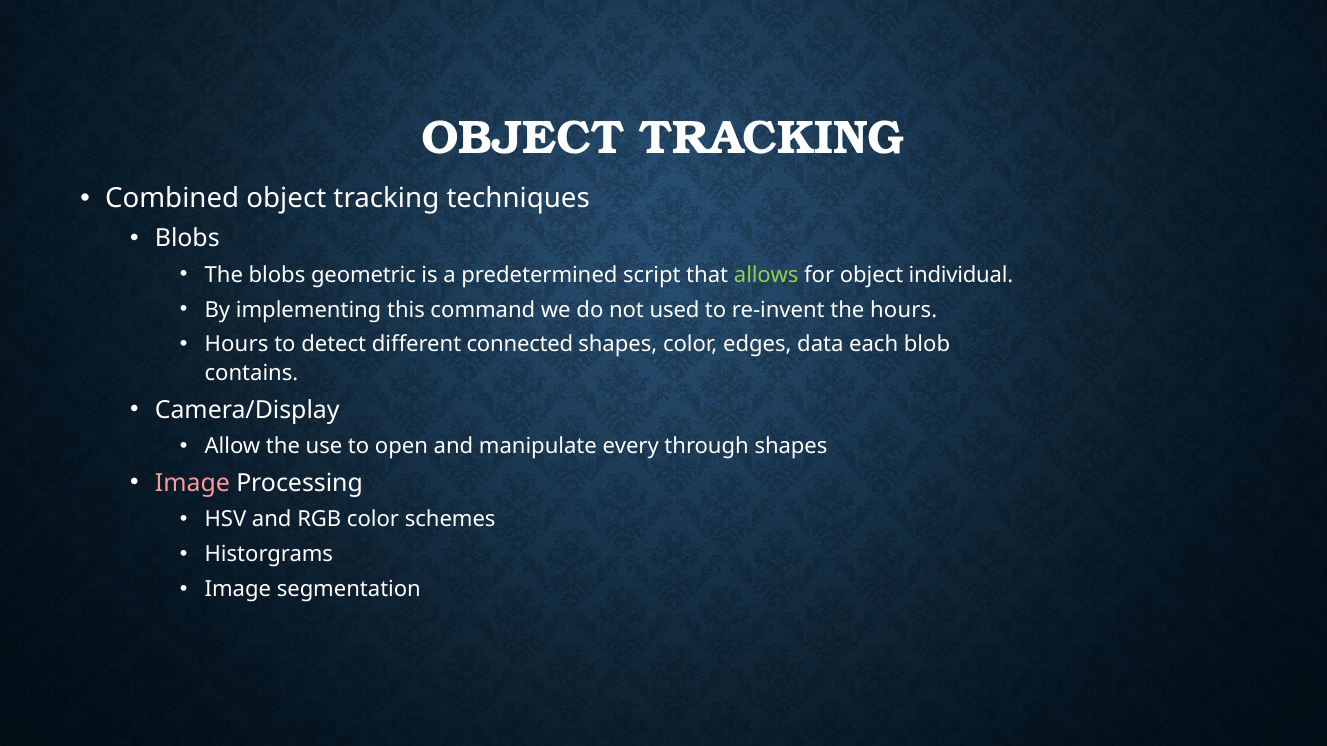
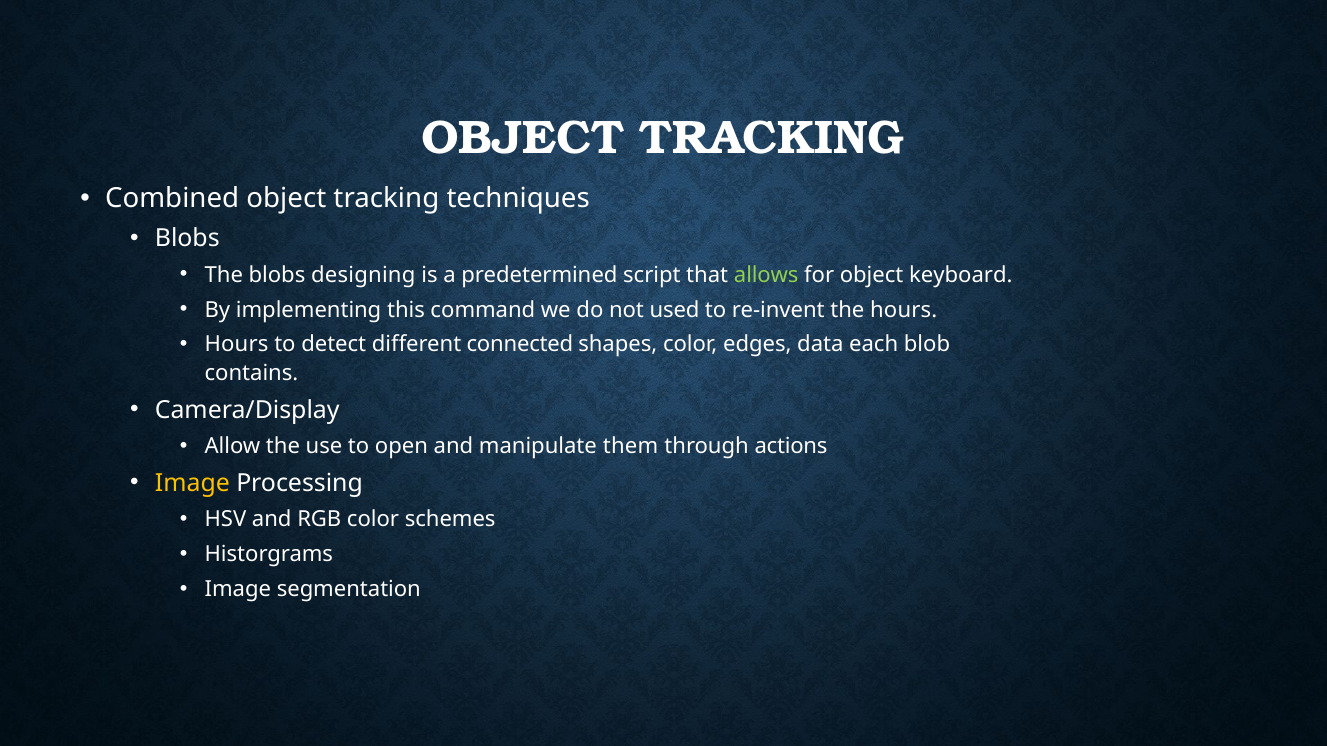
geometric: geometric -> designing (363, 275)
individual: individual -> keyboard (961, 275)
every: every -> them (631, 447)
through shapes: shapes -> actions (791, 447)
Image colour: pink -> yellow (192, 484)
